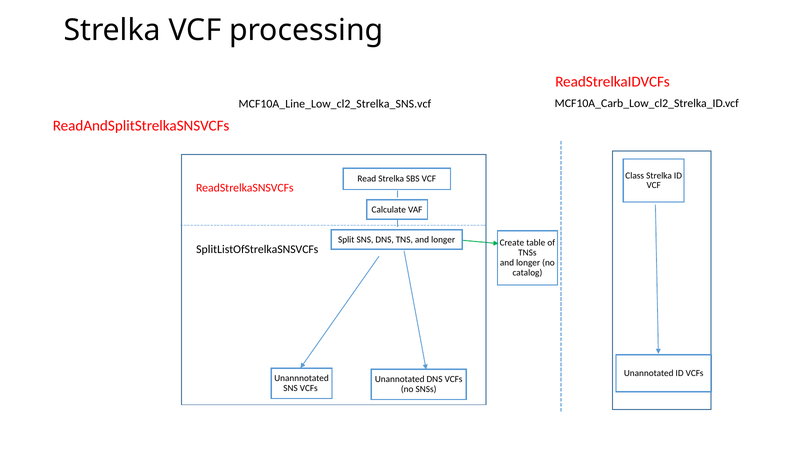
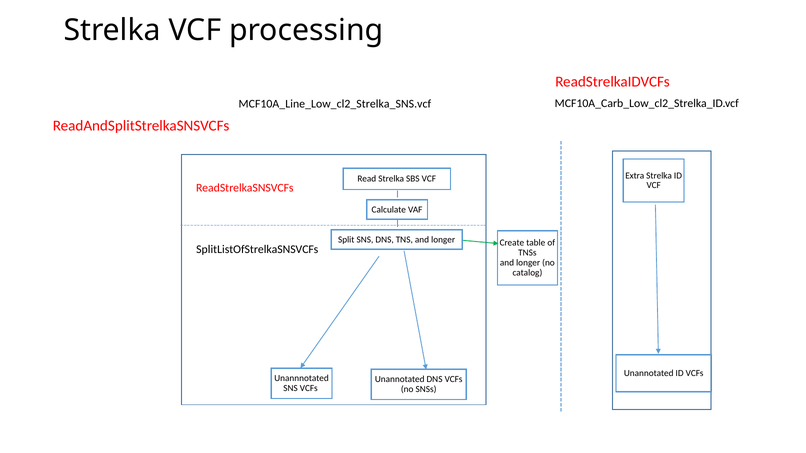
Class: Class -> Extra (635, 176)
